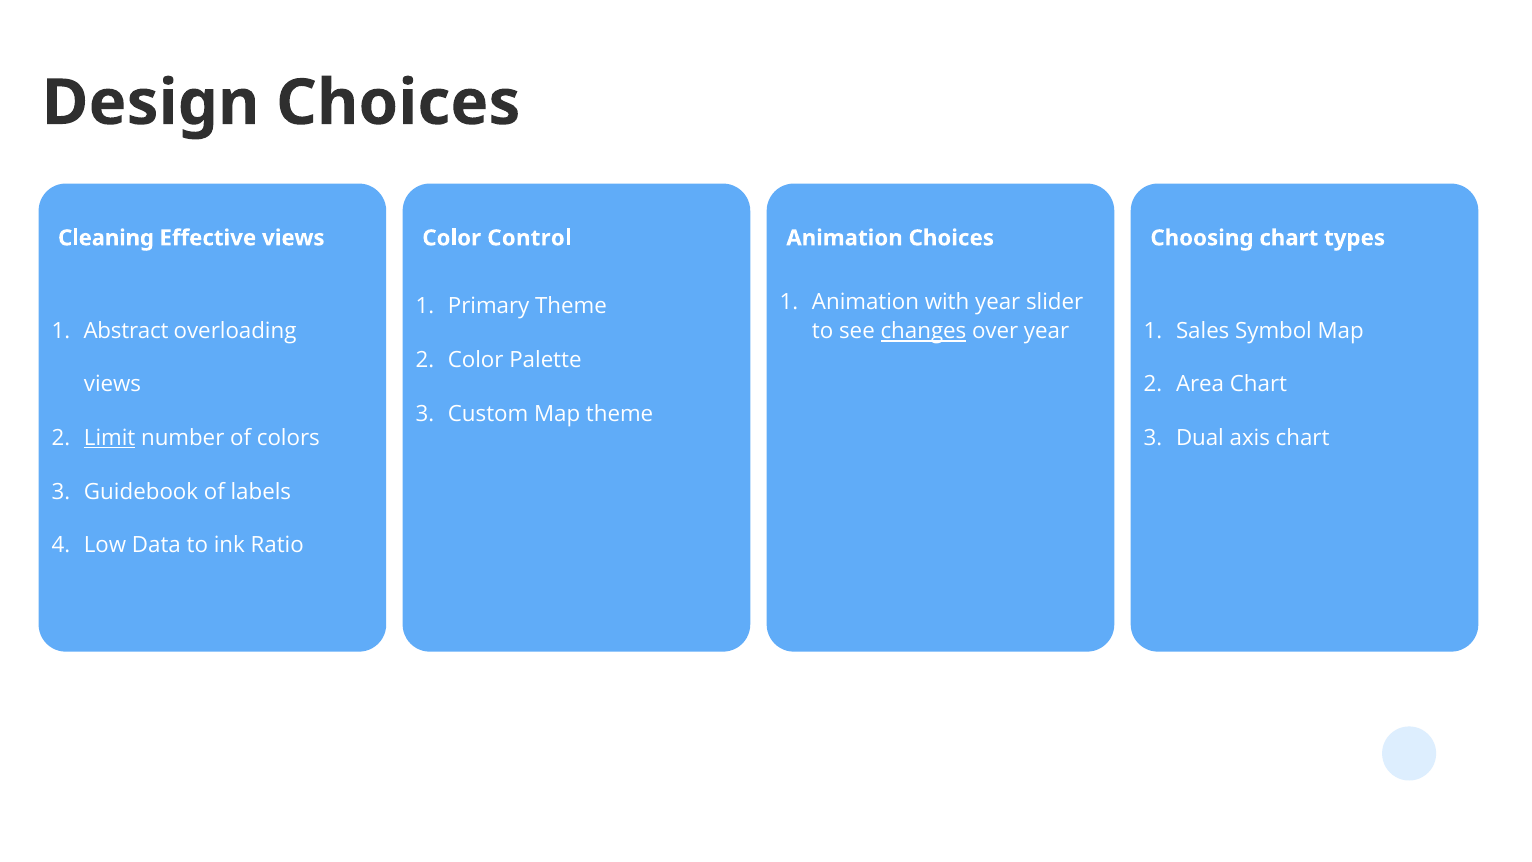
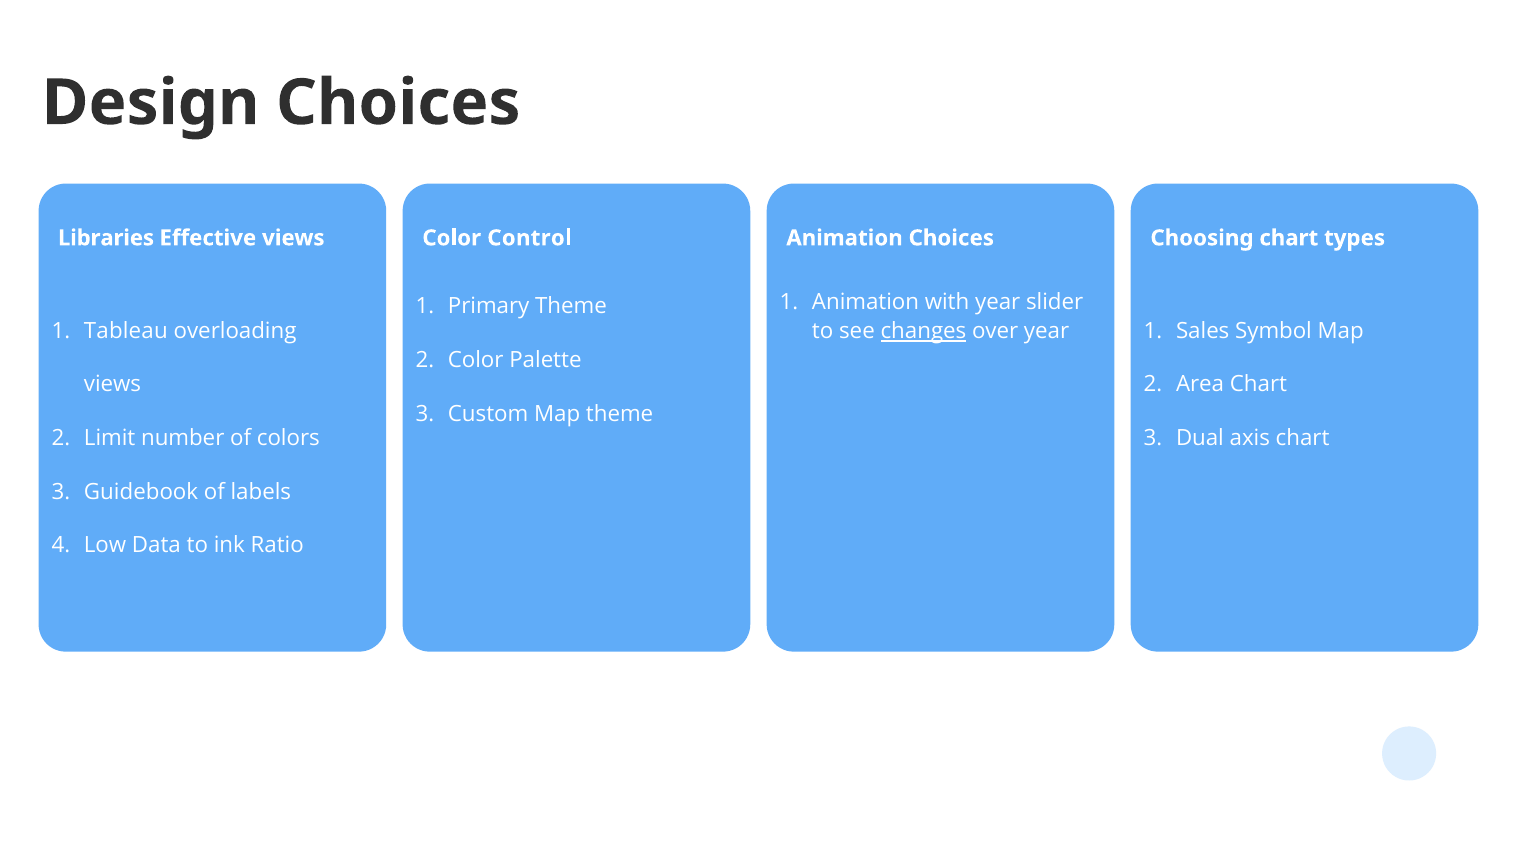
Cleaning: Cleaning -> Libraries (106, 238)
Abstract: Abstract -> Tableau (126, 331)
Limit underline: present -> none (110, 438)
